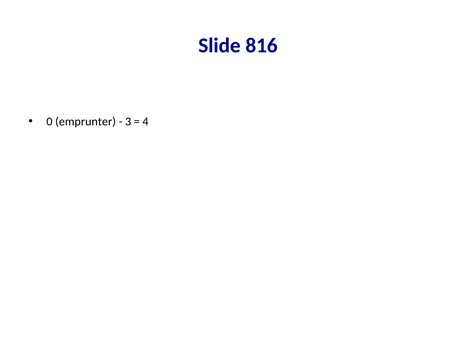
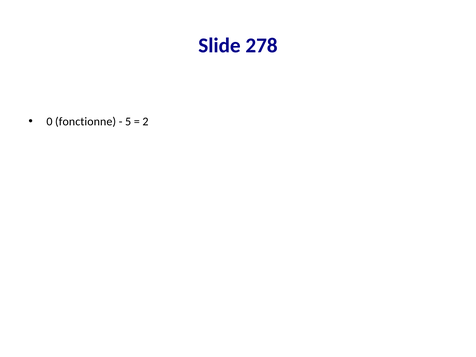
816: 816 -> 278 (262, 46)
emprunter: emprunter -> fonctionne (86, 121)
3: 3 -> 5 (128, 121)
4: 4 -> 2 (145, 121)
